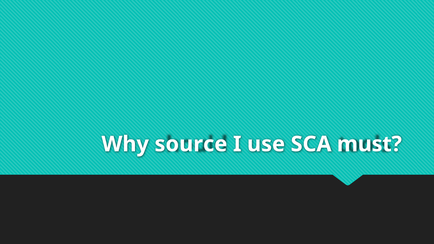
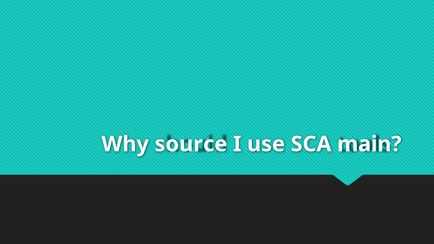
must: must -> main (369, 144)
